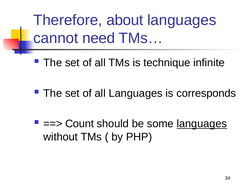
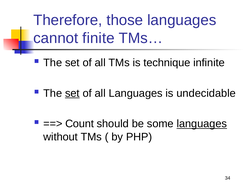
about: about -> those (125, 20)
need: need -> finite (99, 38)
set underline: none -> present (72, 93)
corresponds: corresponds -> undecidable (206, 93)
